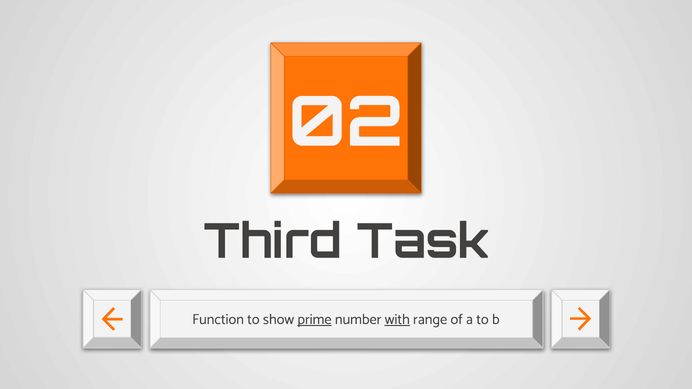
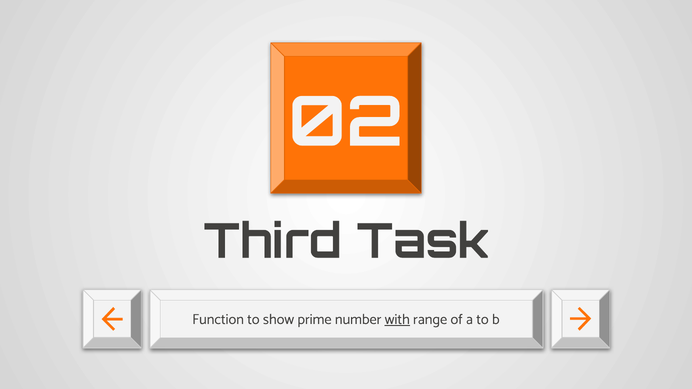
prime underline: present -> none (314, 319)
